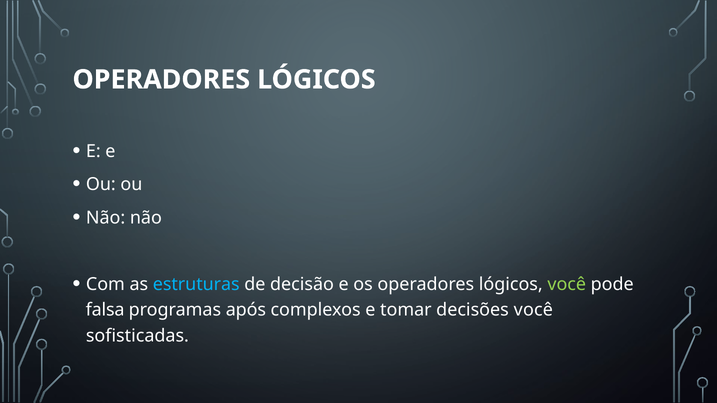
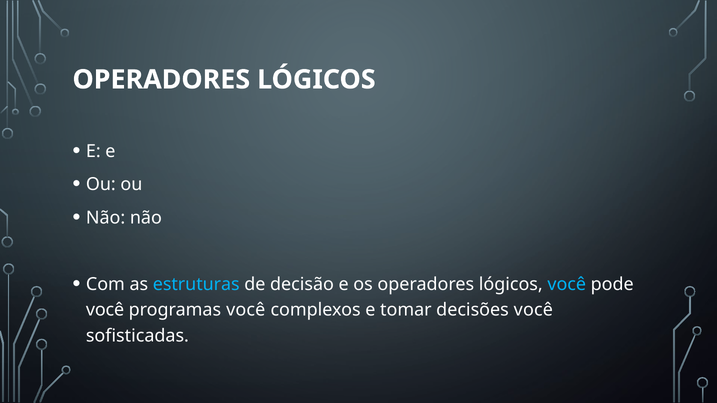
você colour: light green -> light blue (567, 284)
falsa: falsa -> você (105, 310)
programas após: após -> você (246, 310)
